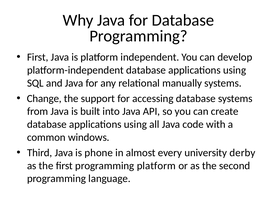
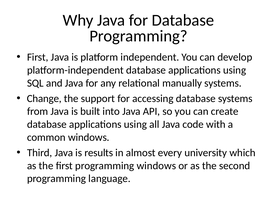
phone: phone -> results (99, 153)
derby: derby -> which (242, 153)
programming platform: platform -> windows (156, 165)
